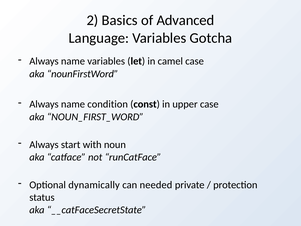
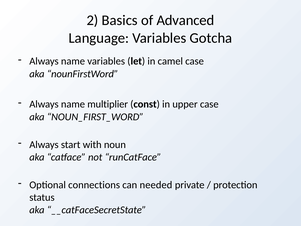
condition: condition -> multiplier (108, 104)
dynamically: dynamically -> connections (94, 185)
